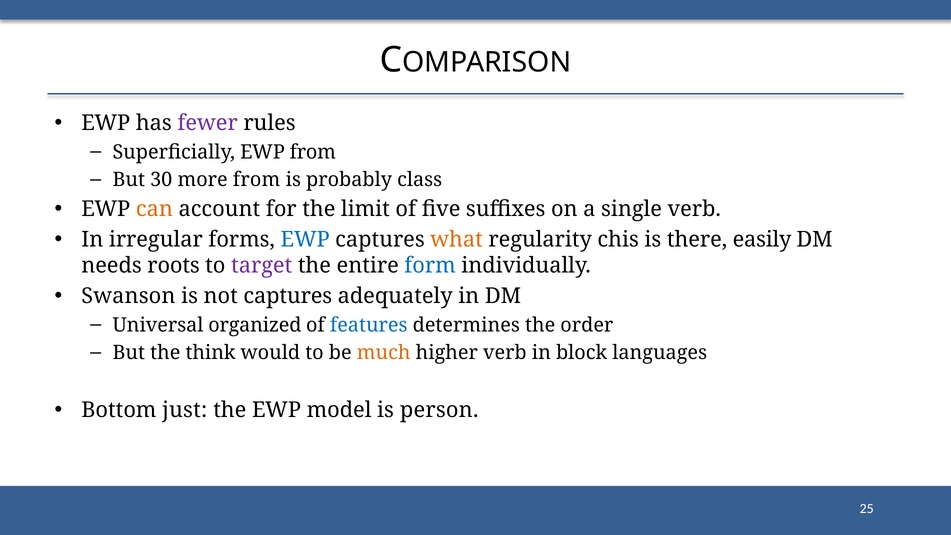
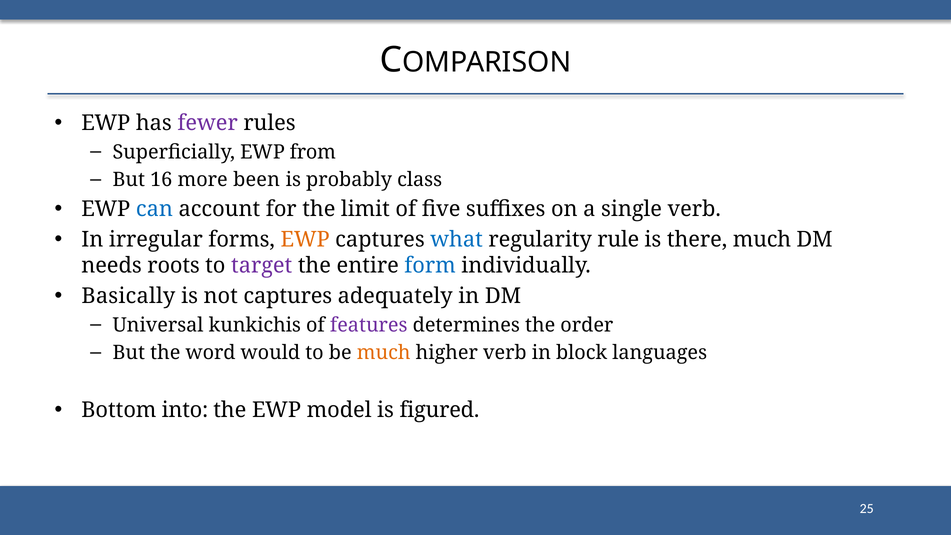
30: 30 -> 16 (161, 180)
more from: from -> been (257, 180)
can colour: orange -> blue (154, 209)
EWP colour: blue -> orange (305, 240)
what colour: orange -> blue (457, 240)
chis: chis -> rule (618, 240)
there easily: easily -> much (762, 240)
Swanson: Swanson -> Basically (128, 296)
organized: organized -> kunkichis (255, 325)
features colour: blue -> purple (369, 325)
think: think -> word (211, 353)
just: just -> into (185, 410)
person: person -> figured (439, 410)
